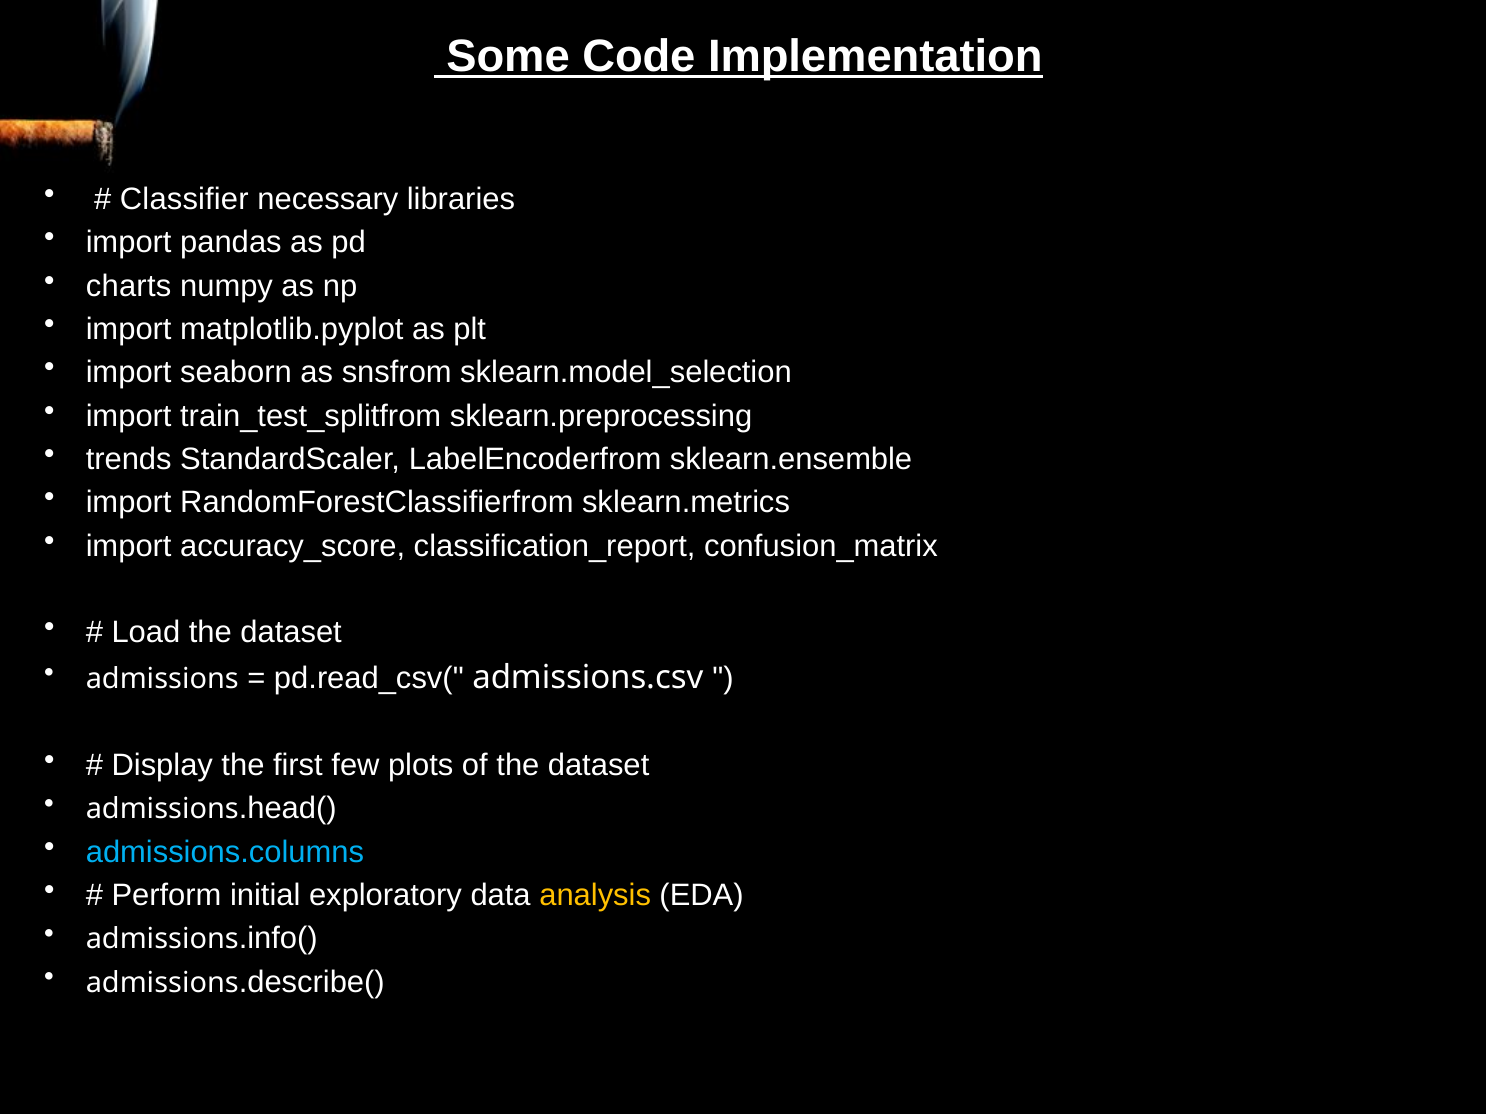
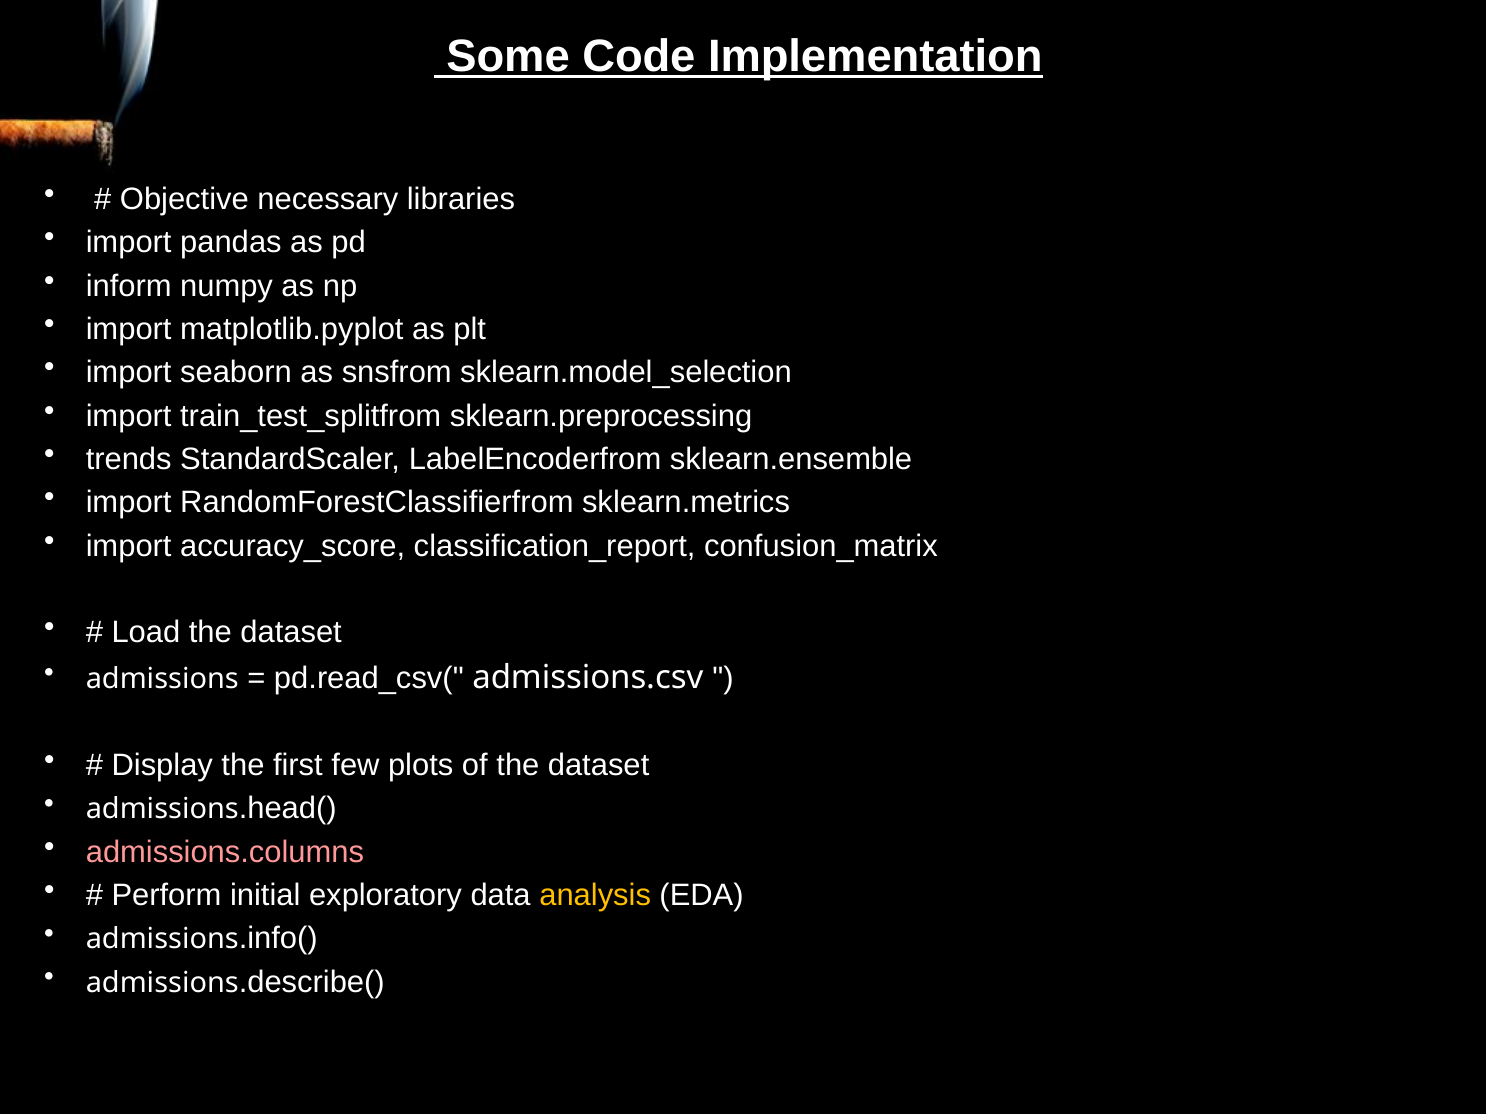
Classifier: Classifier -> Objective (184, 199)
charts: charts -> inform (129, 286)
admissions.columns colour: light blue -> pink (225, 852)
